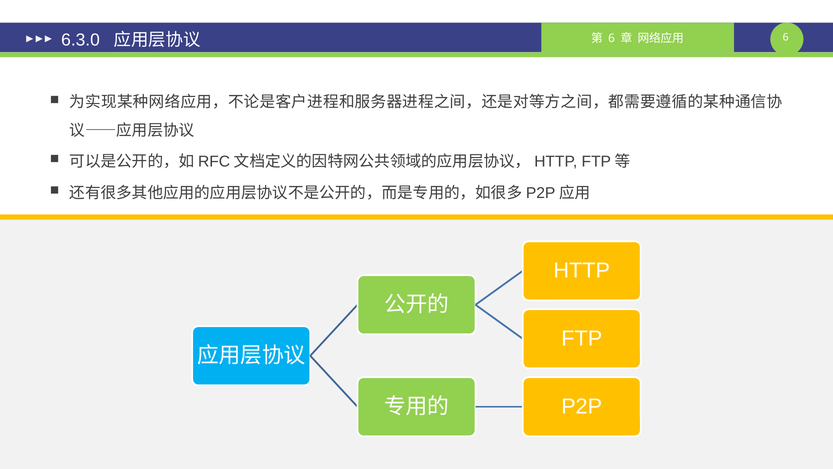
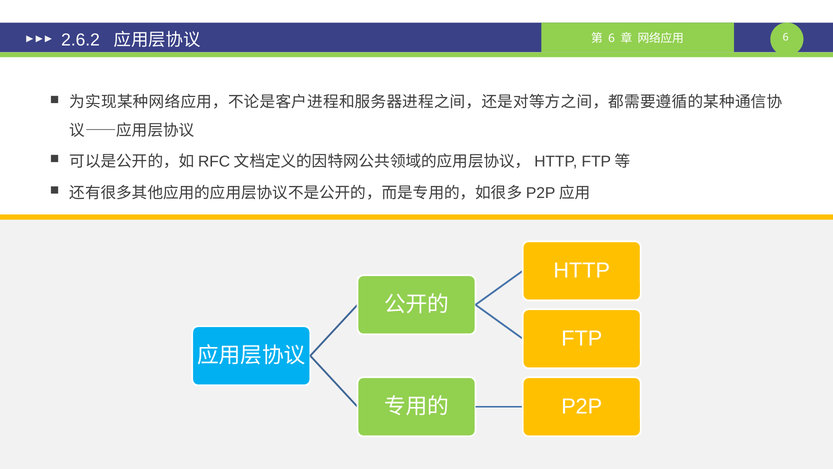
6.3.0: 6.3.0 -> 2.6.2 (81, 40)
